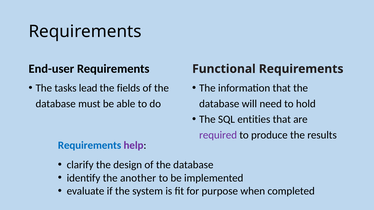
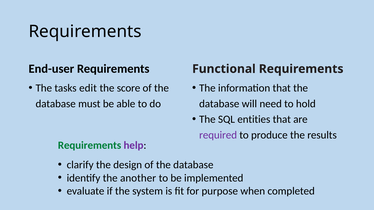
lead: lead -> edit (88, 88)
fields: fields -> score (129, 88)
Requirements colour: blue -> green (90, 146)
